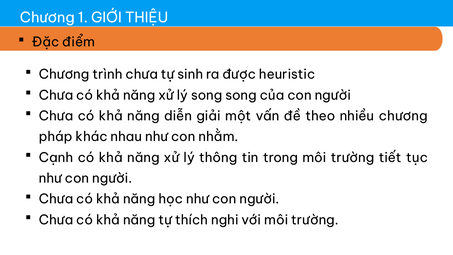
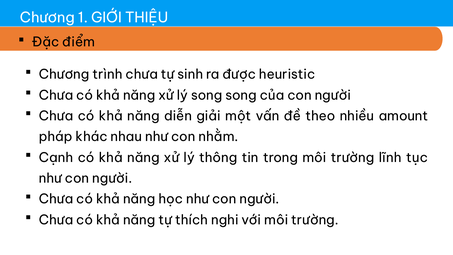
nhiều chương: chương -> amount (403, 116)
tiết: tiết -> lĩnh (390, 158)
